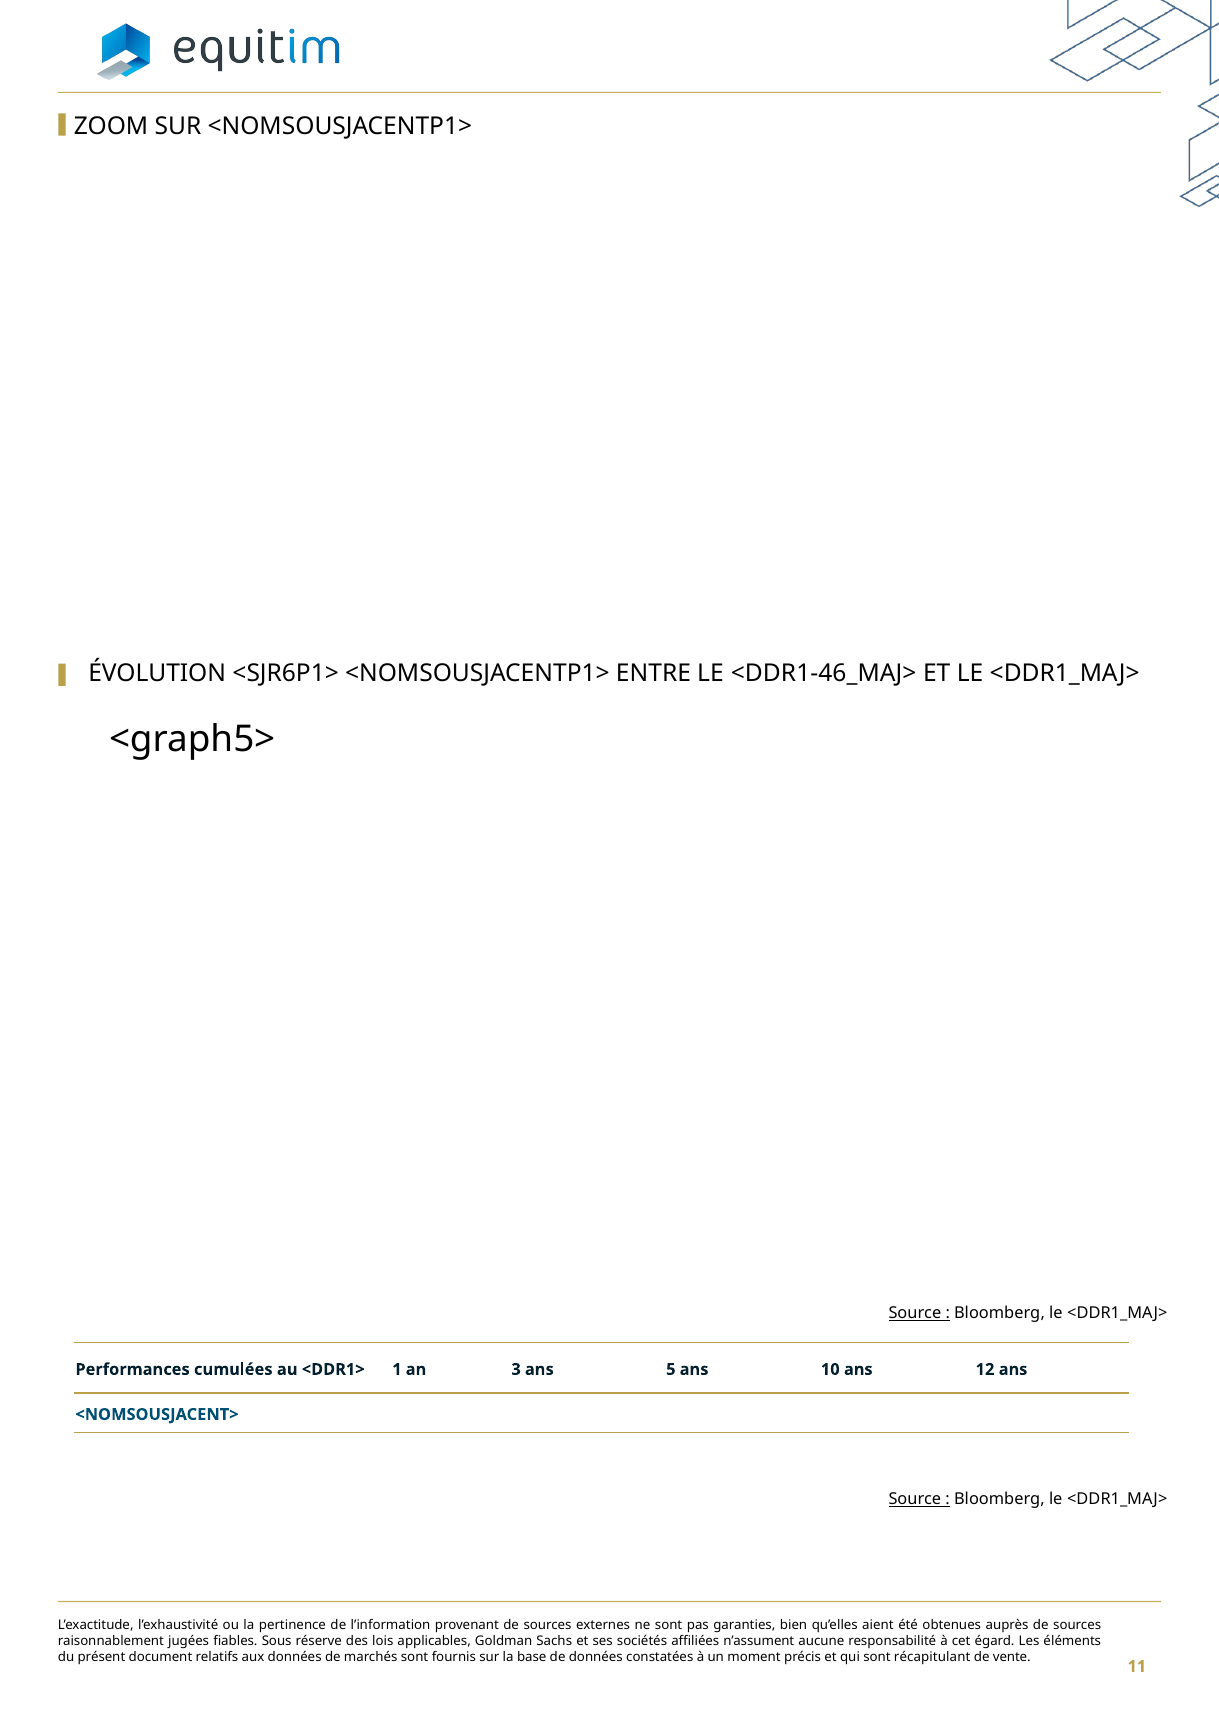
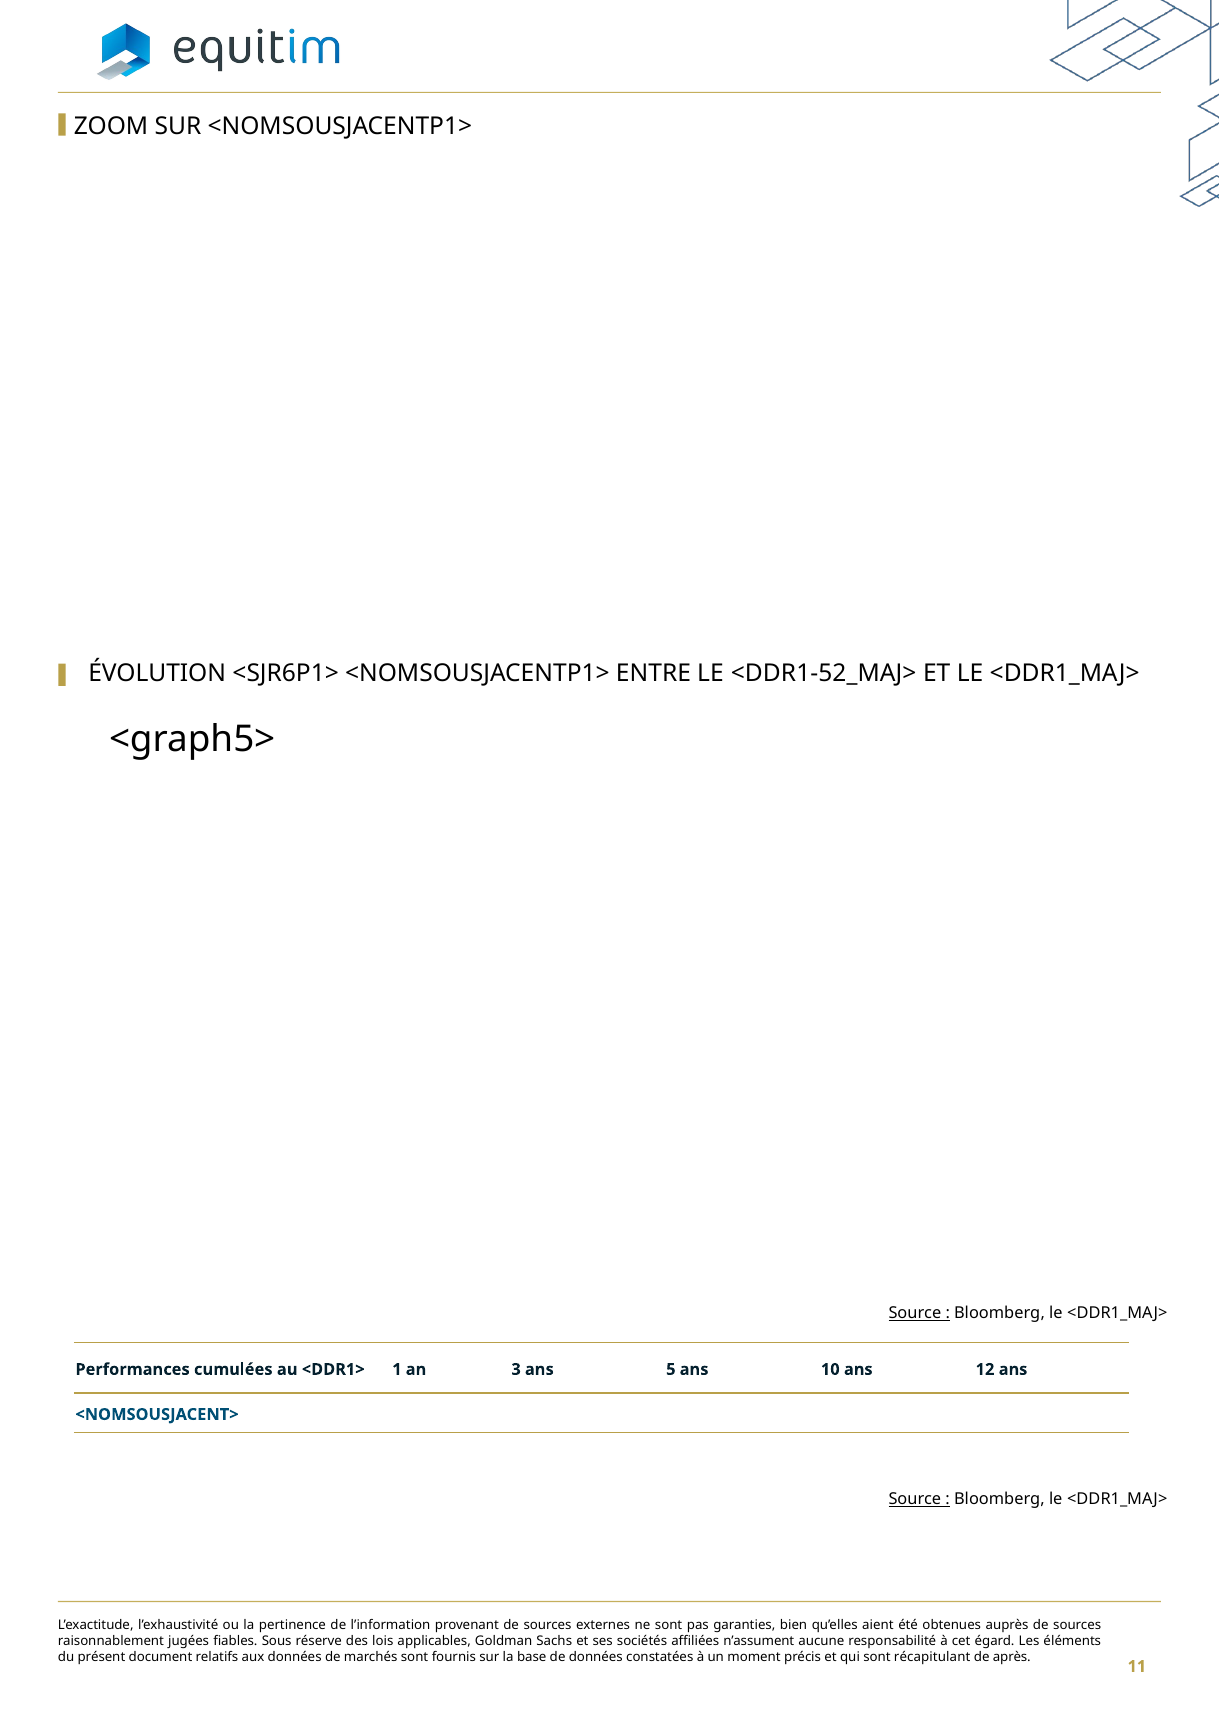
<DDR1-46_MAJ>: <DDR1-46_MAJ> -> <DDR1-52_MAJ> (824, 674)
vente: vente -> après (1012, 1657)
